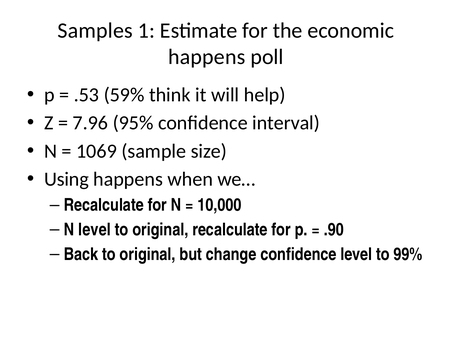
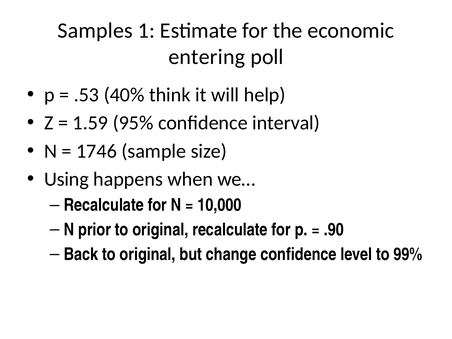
happens: happens -> entering (207, 57)
59%: 59% -> 40% (124, 95)
7.96: 7.96 -> 1.59 (90, 123)
1069: 1069 -> 1746 (96, 151)
N level: level -> prior (95, 230)
